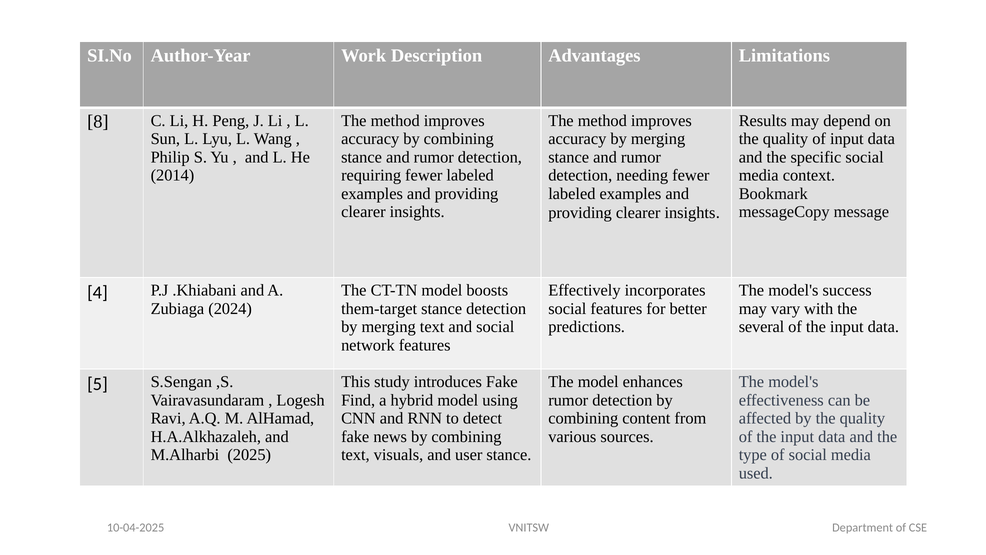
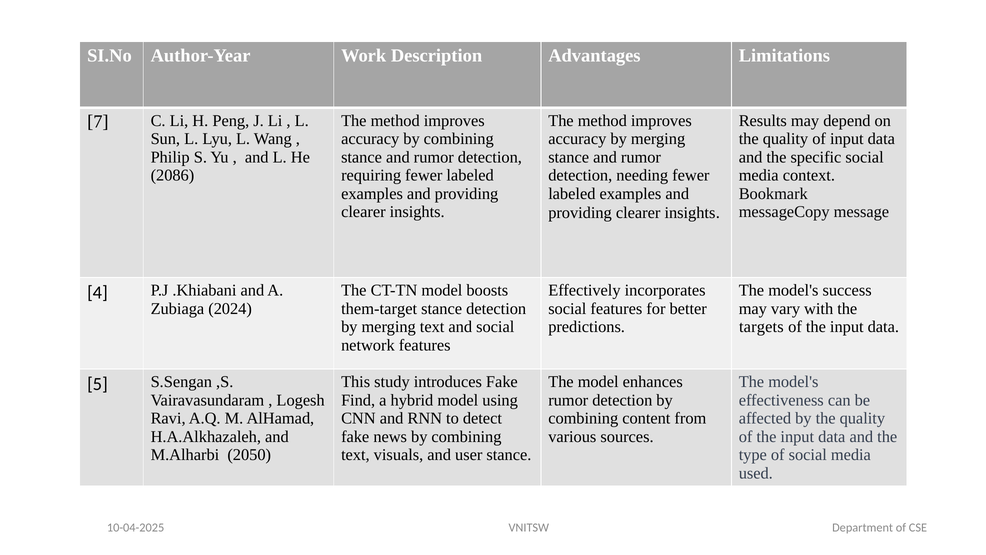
8: 8 -> 7 (98, 122)
2014: 2014 -> 2086 (172, 175)
several: several -> targets (761, 327)
2025: 2025 -> 2050 (249, 455)
